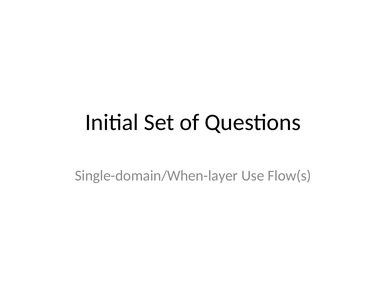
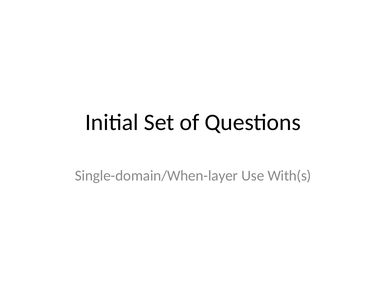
Flow(s: Flow(s -> With(s (289, 176)
